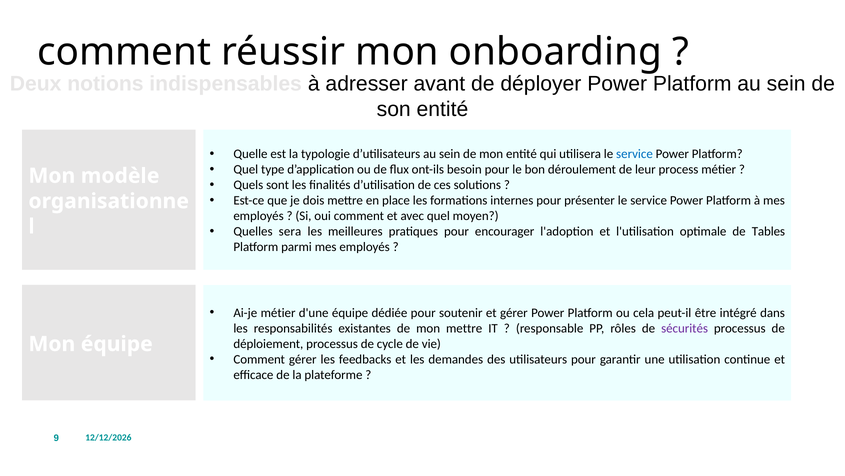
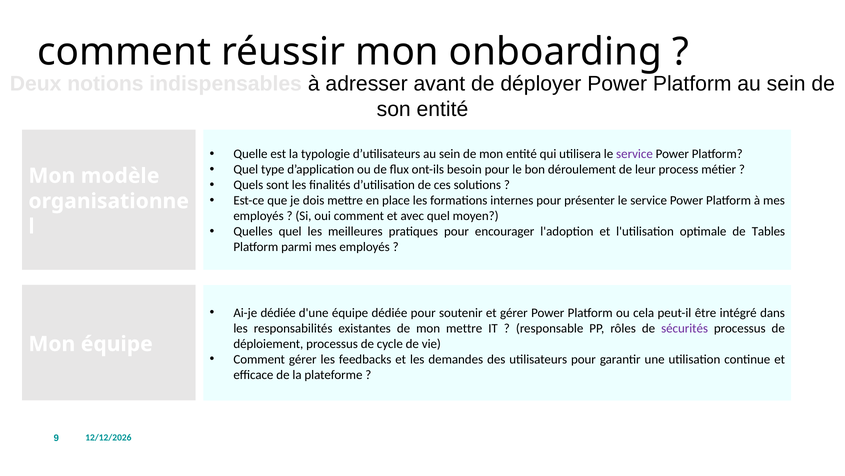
service colour: blue -> purple (634, 154)
Quelles sera: sera -> quel (290, 231)
Ai-je métier: métier -> dédiée (278, 312)
